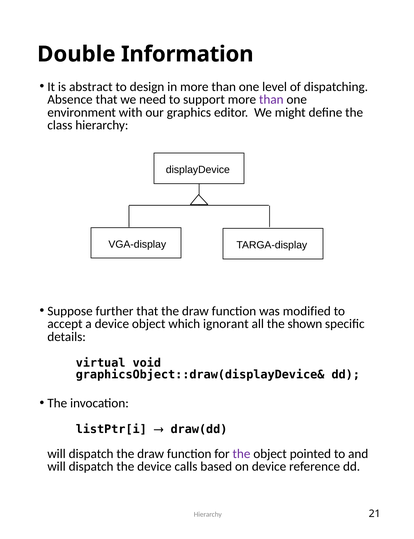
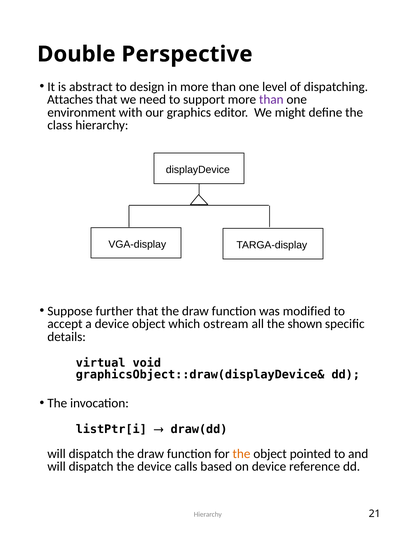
Information: Information -> Perspective (187, 54)
Absence: Absence -> Attaches (70, 100)
ignorant: ignorant -> ostream (226, 324)
the colour: purple -> orange (241, 453)
